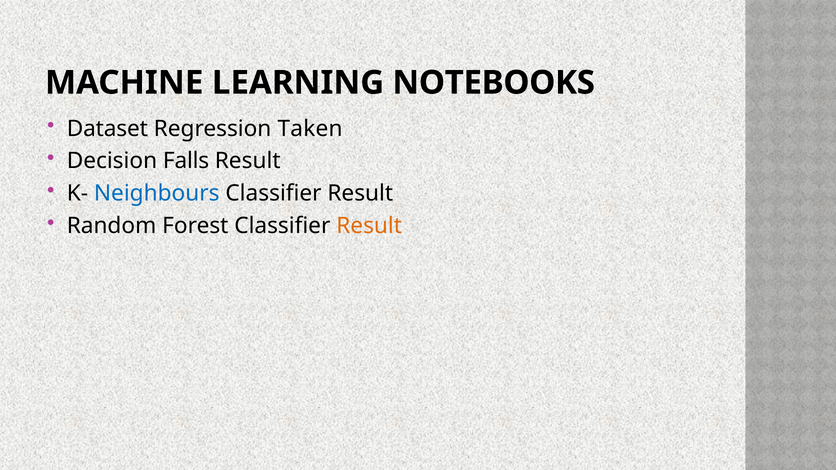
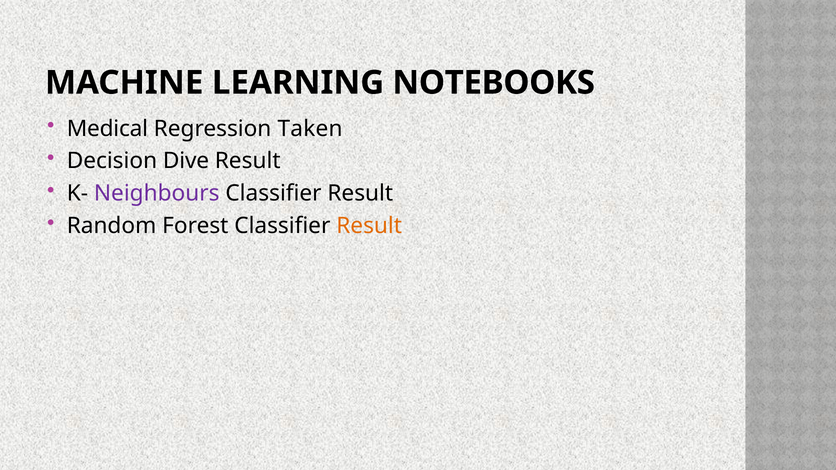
Dataset: Dataset -> Medical (107, 129)
Falls: Falls -> Dive (186, 161)
Neighbours colour: blue -> purple (157, 193)
